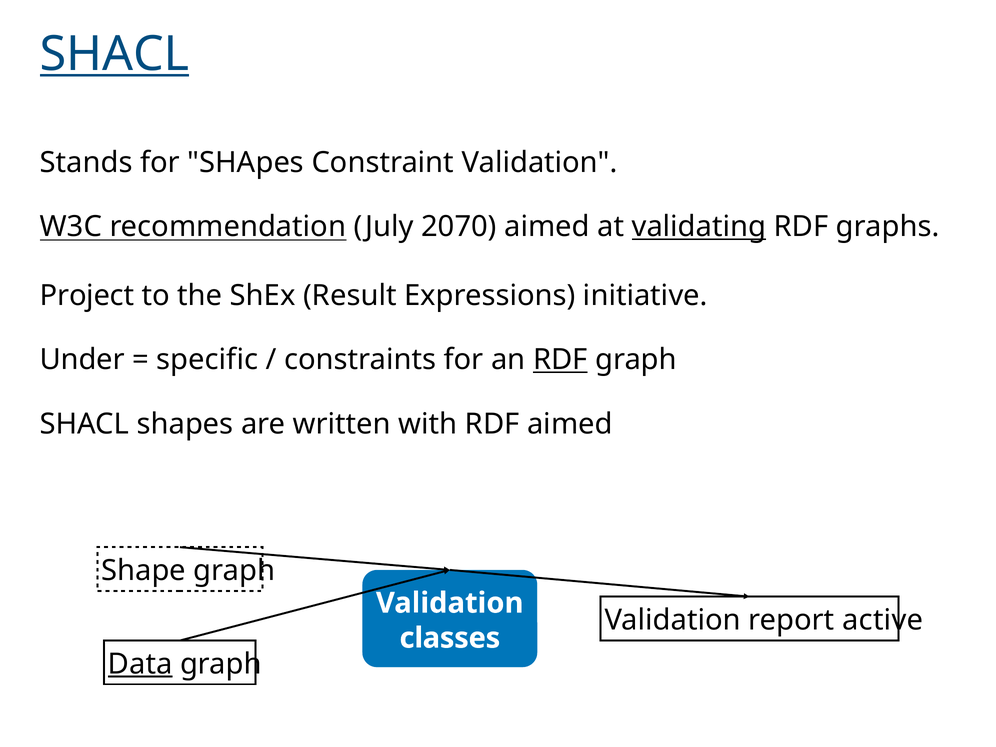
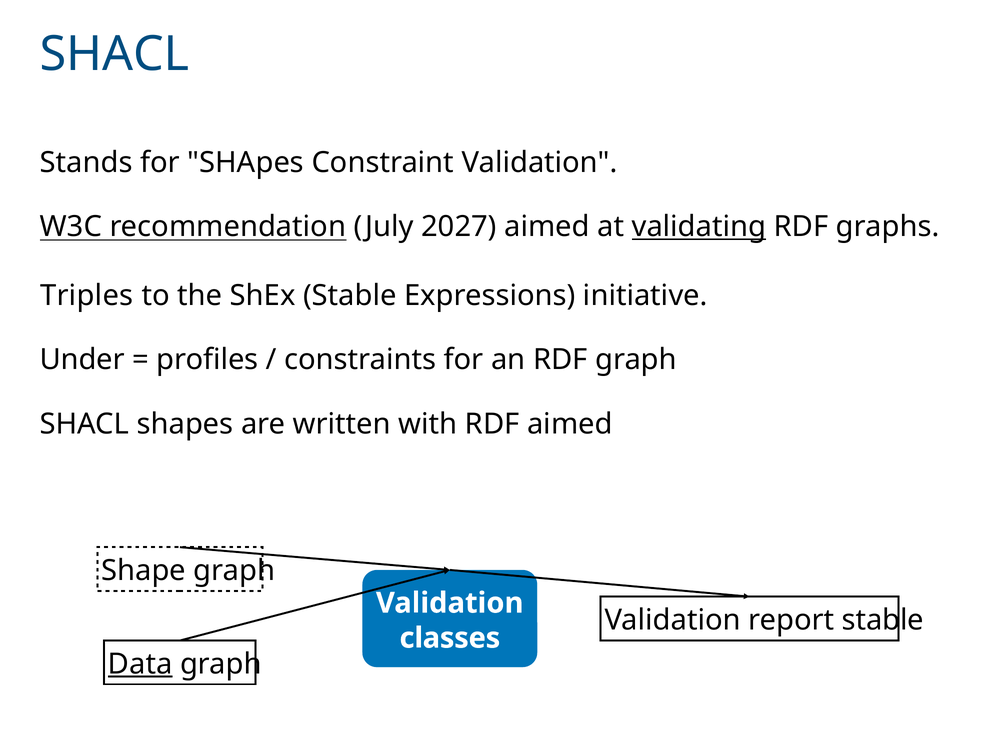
SHACL underline: present -> none (114, 54)
2070: 2070 -> 2027 (459, 227)
Project: Project -> Triples (87, 296)
ShEx Result: Result -> Stable (350, 296)
specific: specific -> profiles (207, 360)
RDF underline: present -> none (560, 360)
report active: active -> stable (883, 620)
